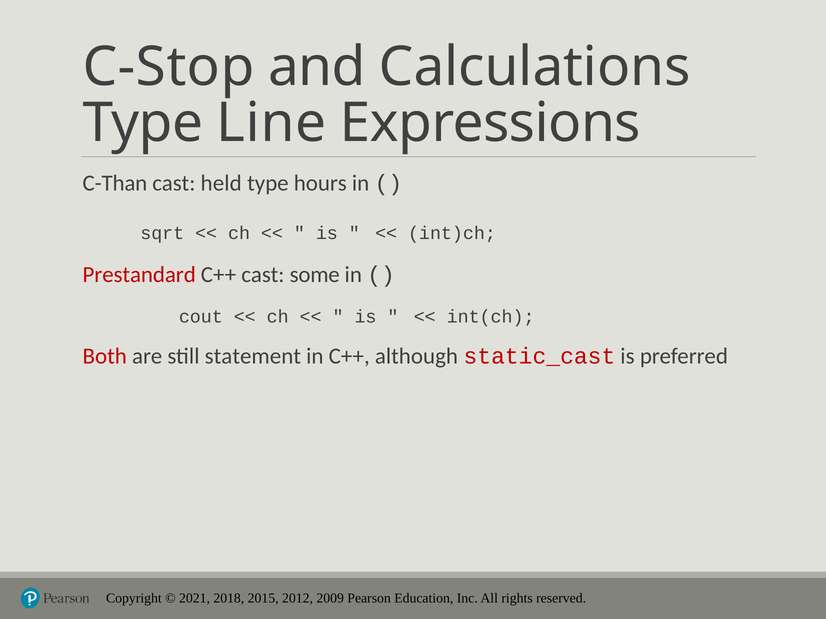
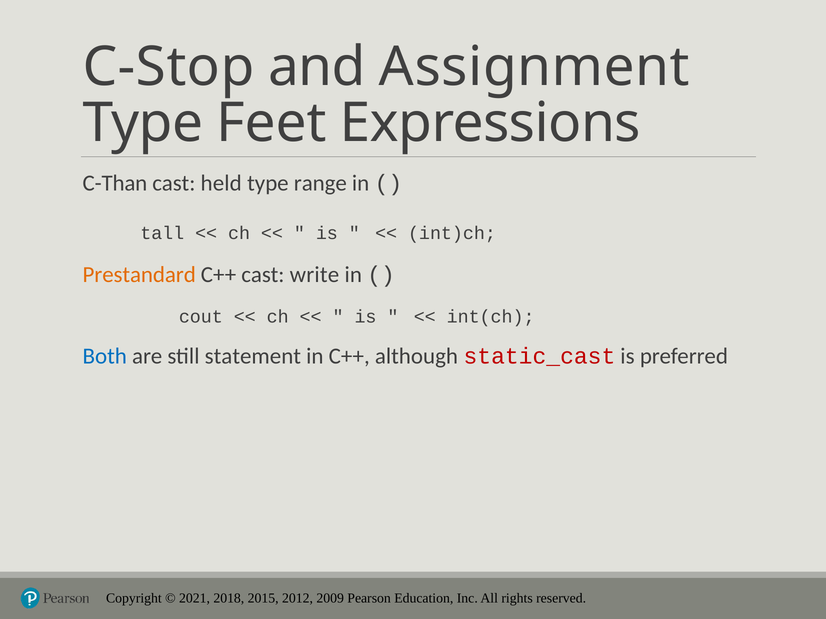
Calculations: Calculations -> Assignment (534, 67)
Line: Line -> Feet (272, 123)
hours: hours -> range (320, 183)
sqrt: sqrt -> tall (162, 233)
Prestandard colour: red -> orange (139, 275)
some: some -> write (314, 275)
Both colour: red -> blue (105, 356)
